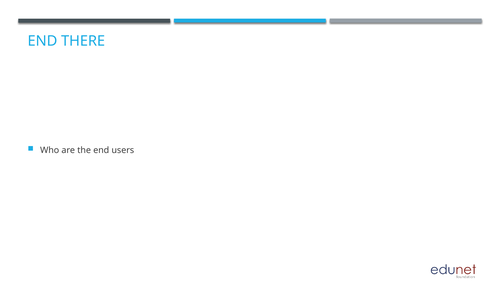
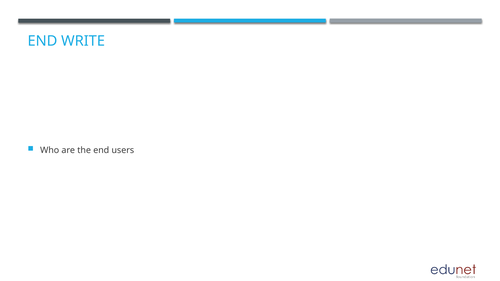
THERE: THERE -> WRITE (83, 41)
